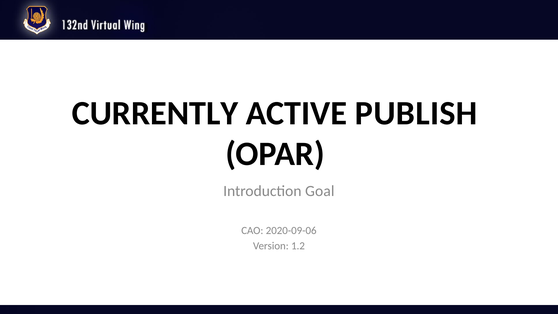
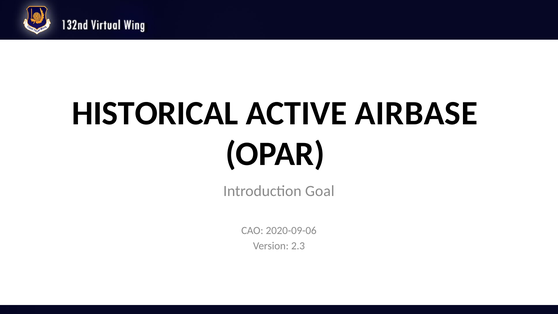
CURRENTLY: CURRENTLY -> HISTORICAL (155, 113)
PUBLISH: PUBLISH -> AIRBASE (416, 113)
1.2: 1.2 -> 2.3 (298, 246)
